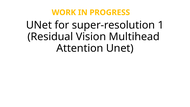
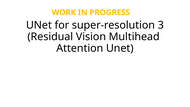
1: 1 -> 3 (161, 25)
